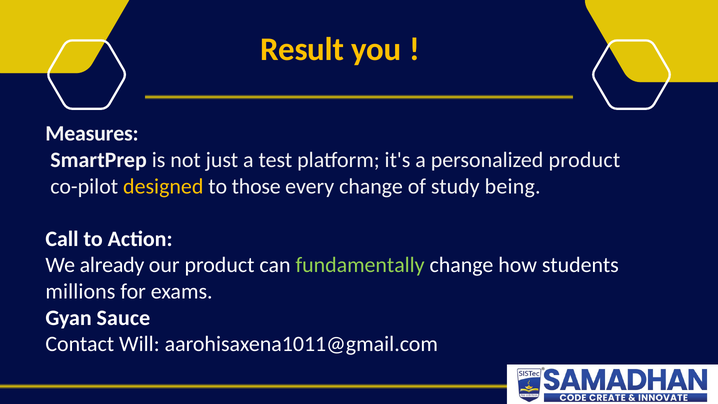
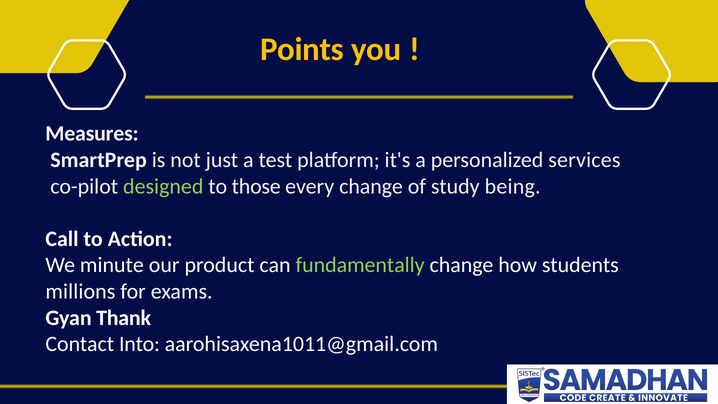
Result: Result -> Points (302, 50)
personalized product: product -> services (584, 160)
designed colour: yellow -> light green (163, 186)
already: already -> minute (112, 265)
Sauce: Sauce -> Thank (124, 318)
Will: Will -> Into (139, 344)
